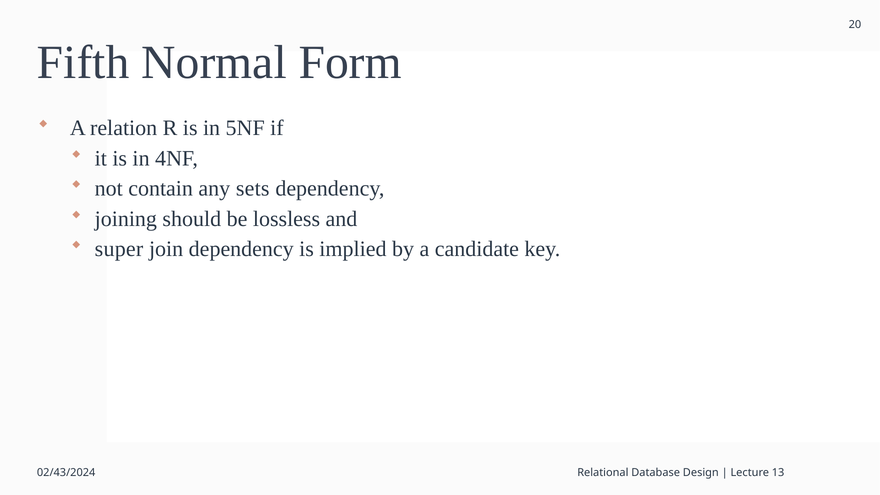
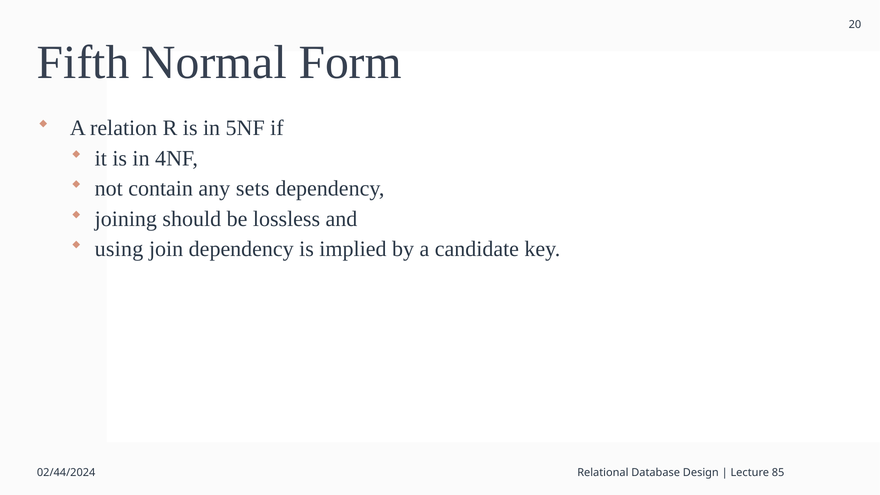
super: super -> using (119, 249)
02/43/2024: 02/43/2024 -> 02/44/2024 (66, 473)
13: 13 -> 85 (778, 473)
